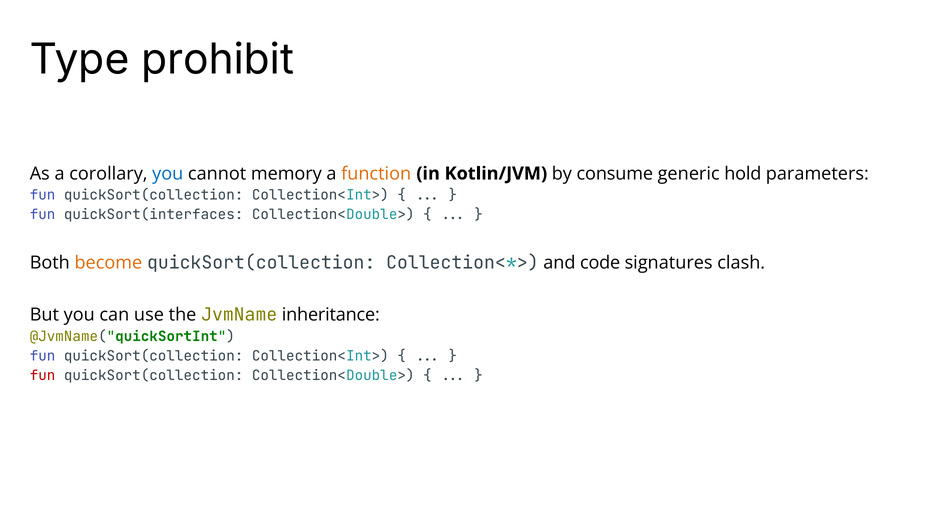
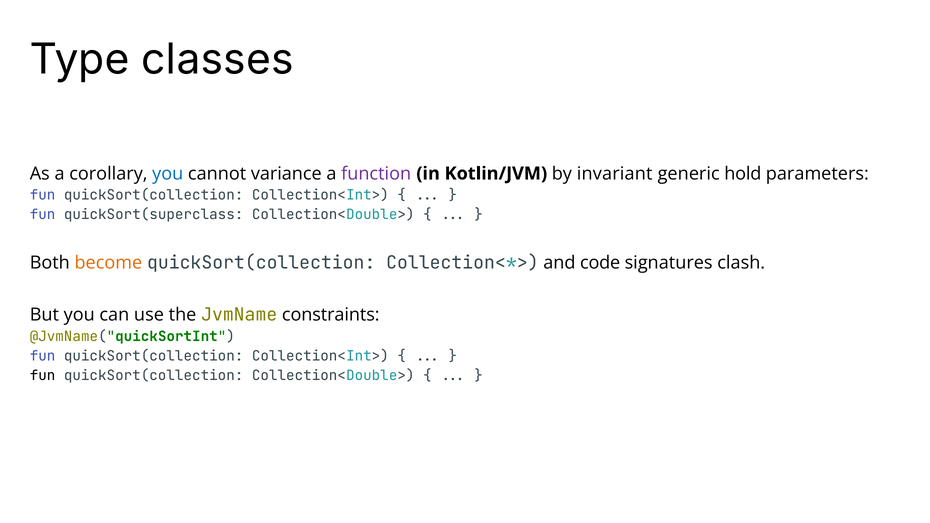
prohibit: prohibit -> classes (218, 60)
memory: memory -> variance (286, 174)
function colour: orange -> purple (376, 174)
consume: consume -> invariant (615, 174)
quickSort(interfaces: quickSort(interfaces -> quickSort(superclass (154, 215)
inheritance: inheritance -> constraints (331, 315)
fun colour: red -> black (43, 376)
